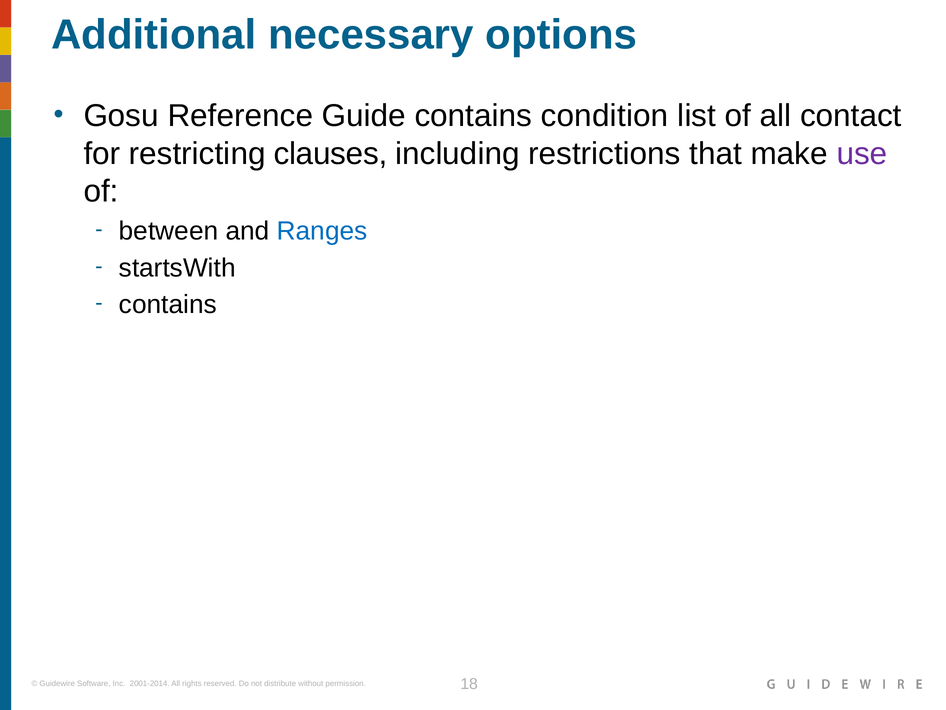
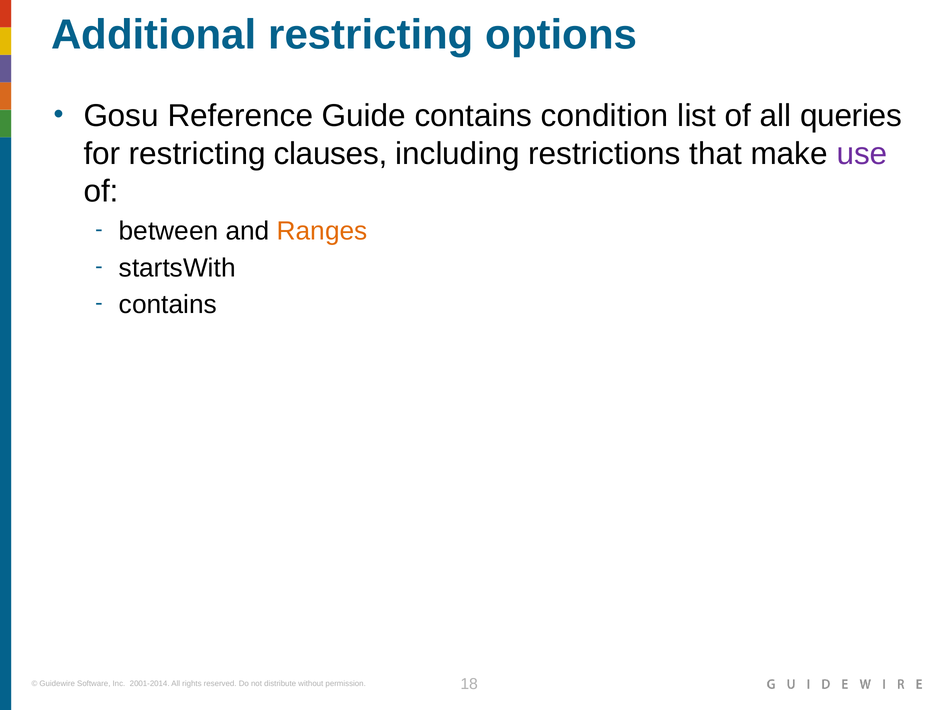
Additional necessary: necessary -> restricting (371, 35)
contact: contact -> queries (851, 116)
Ranges colour: blue -> orange (322, 231)
